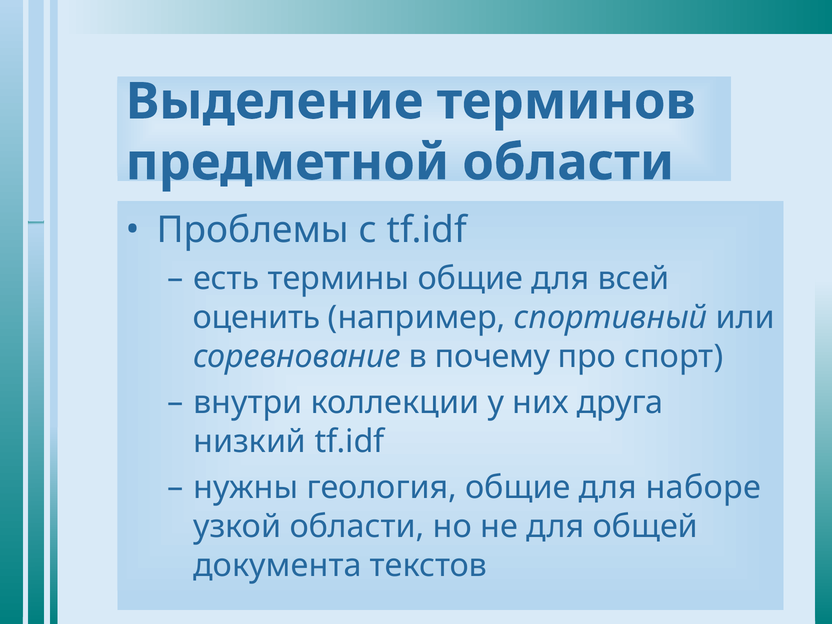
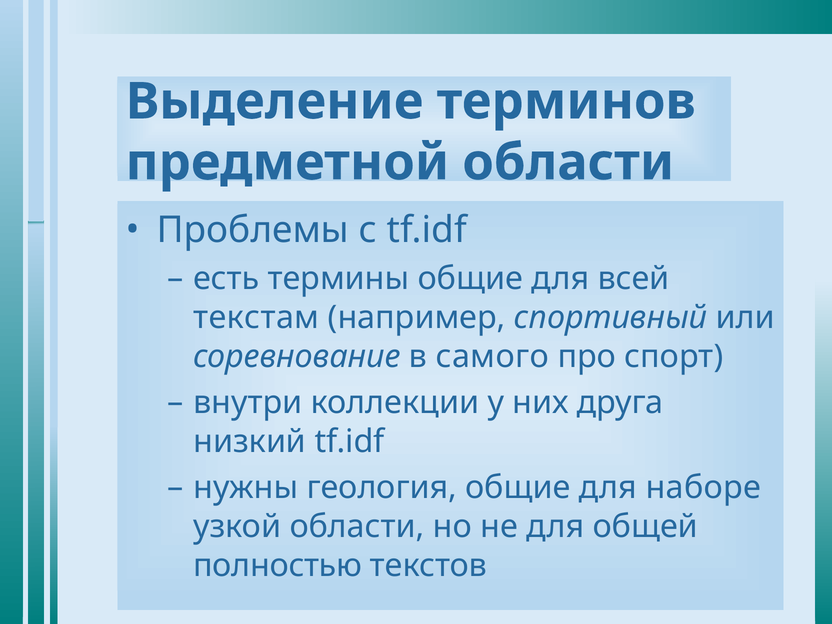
оценить: оценить -> текстам (256, 318)
почему: почему -> самого (492, 356)
документа: документа -> полностью (278, 565)
